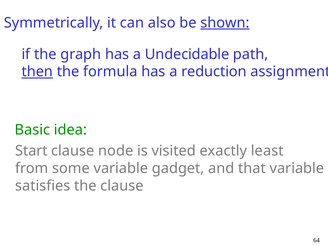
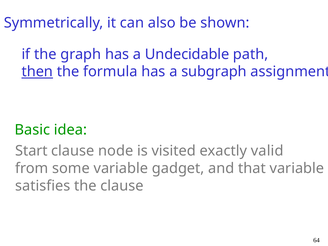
shown underline: present -> none (225, 23)
reduction: reduction -> subgraph (214, 72)
least: least -> valid (267, 151)
